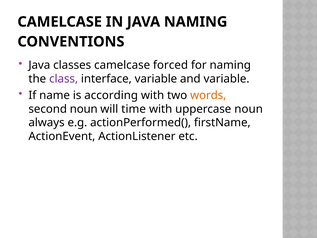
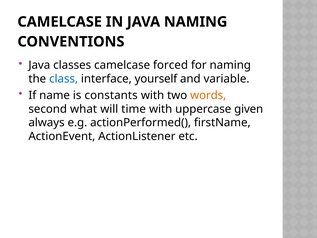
class colour: purple -> blue (64, 79)
interface variable: variable -> yourself (156, 79)
according: according -> constants (111, 95)
second noun: noun -> what (84, 109)
uppercase noun: noun -> given (249, 109)
